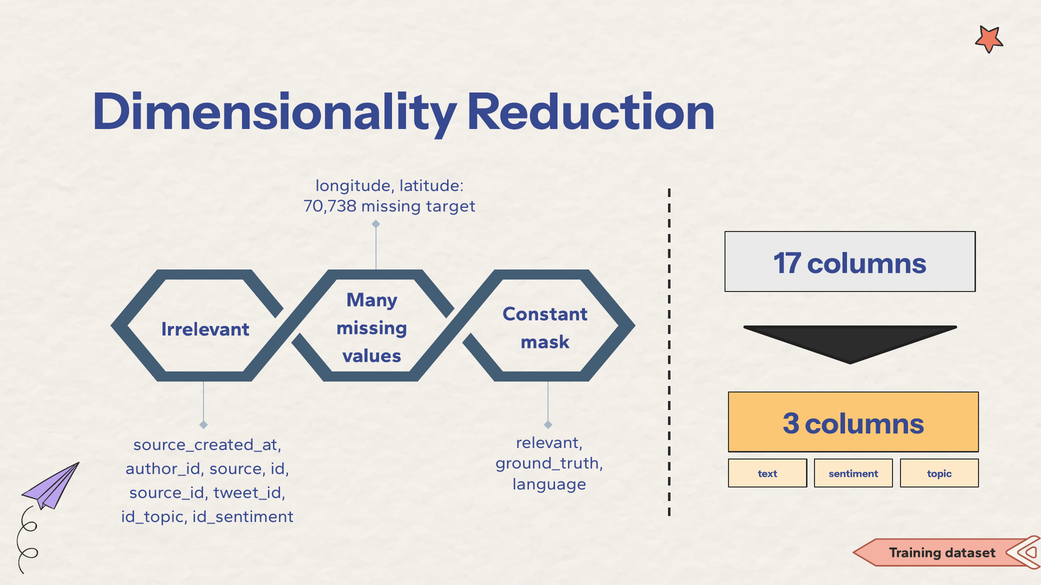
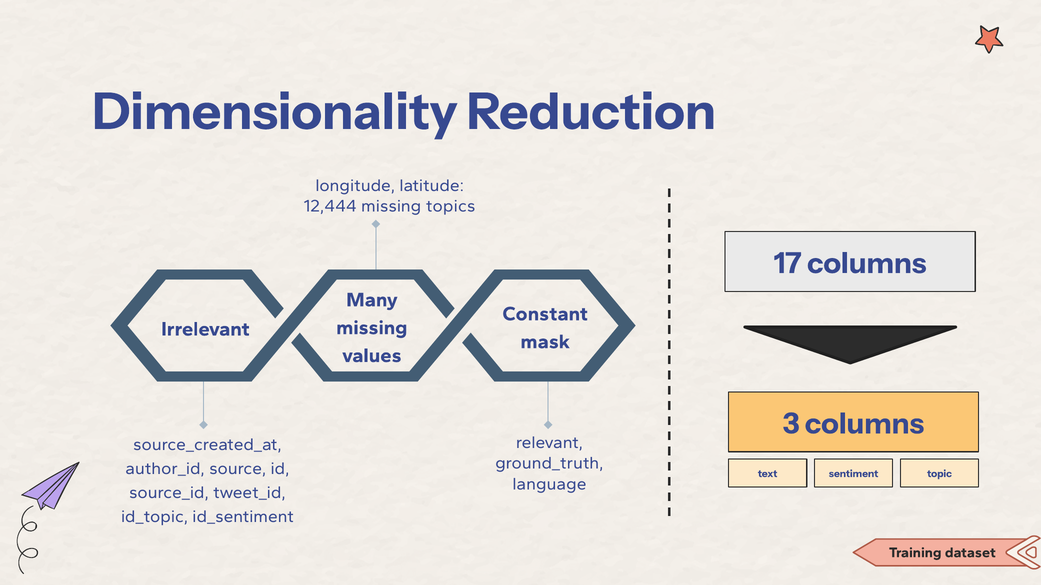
70,738: 70,738 -> 12,444 (330, 206)
target: target -> topics (451, 206)
